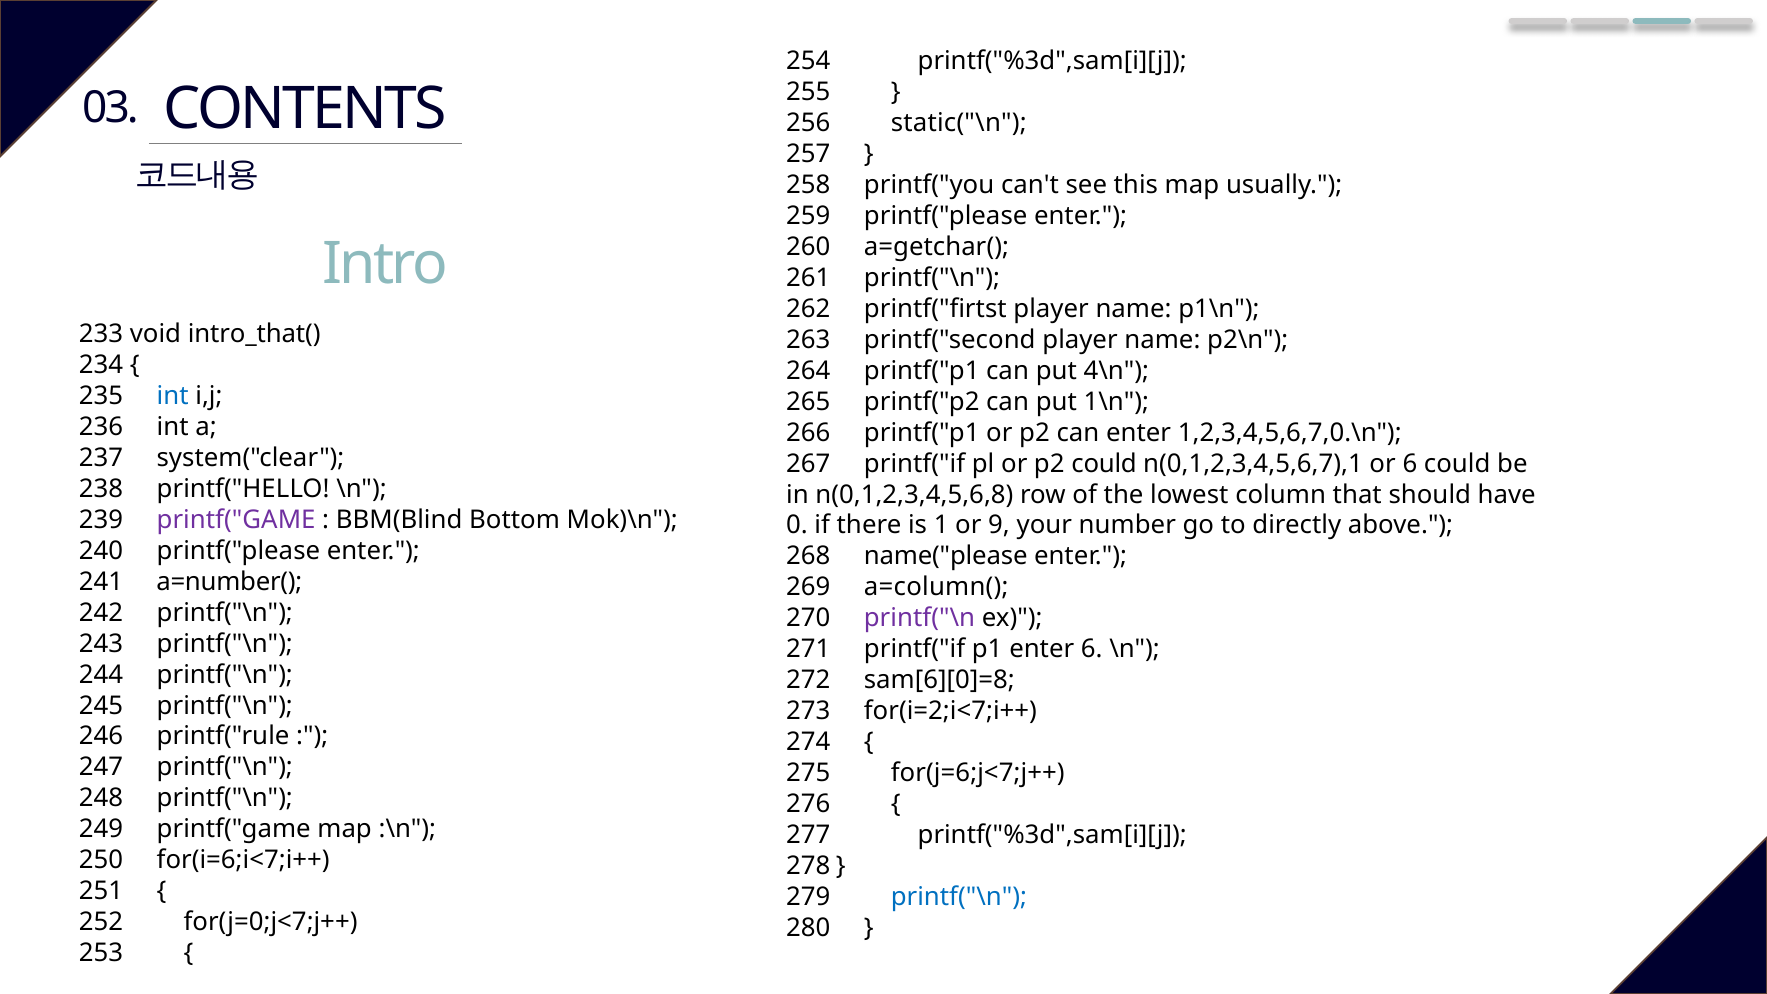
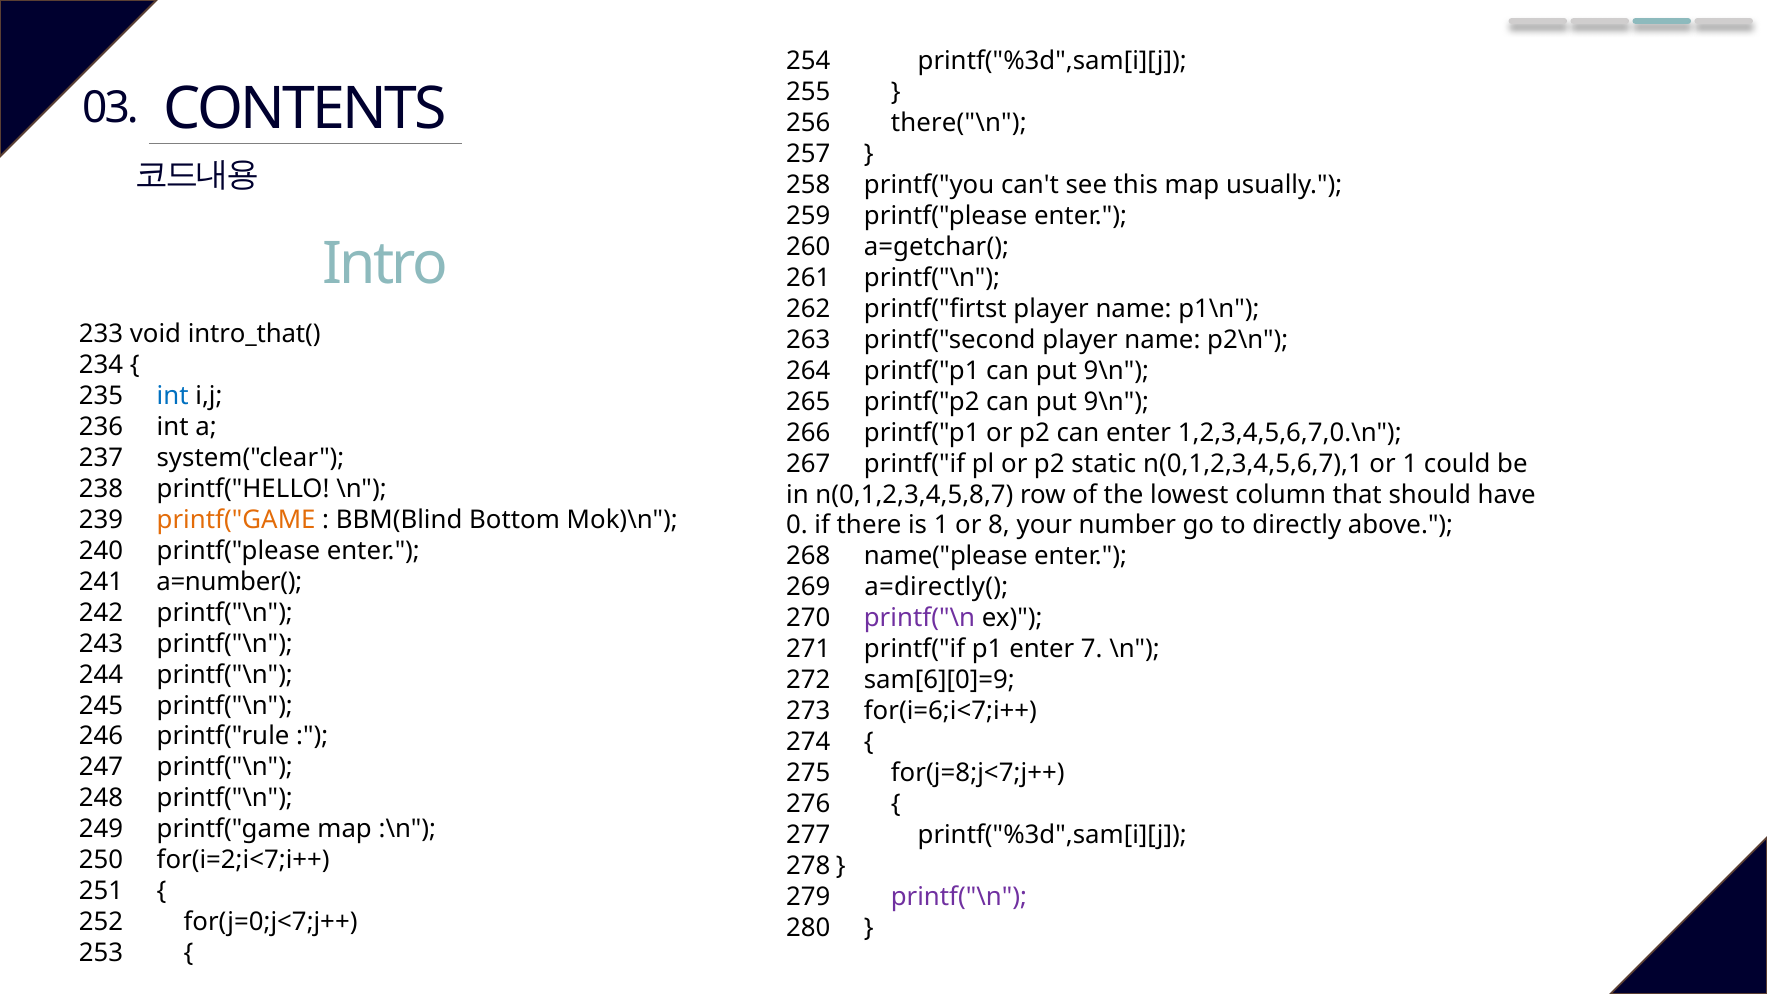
static("\n: static("\n -> there("\n (959, 123)
printf("p1 can put 4\n: 4\n -> 9\n (1116, 371)
printf("p2 can put 1\n: 1\n -> 9\n (1116, 402)
p2 could: could -> static (1104, 464)
or 6: 6 -> 1 (1410, 464)
n(0,1,2,3,4,5,6,8: n(0,1,2,3,4,5,6,8 -> n(0,1,2,3,4,5,8,7 (914, 494)
printf("GAME colour: purple -> orange (236, 520)
9: 9 -> 8 (999, 525)
a=column(: a=column( -> a=directly( (936, 587)
enter 6: 6 -> 7 (1092, 649)
sam[6][0]=8: sam[6][0]=8 -> sam[6][0]=9 (939, 680)
for(i=2;i<7;i++: for(i=2;i<7;i++ -> for(i=6;i<7;i++ (950, 711)
for(j=6;j<7;j++: for(j=6;j<7;j++ -> for(j=8;j<7;j++ (978, 773)
for(i=6;i<7;i++: for(i=6;i<7;i++ -> for(i=2;i<7;i++ (243, 860)
printf("\n colour: blue -> purple (959, 897)
